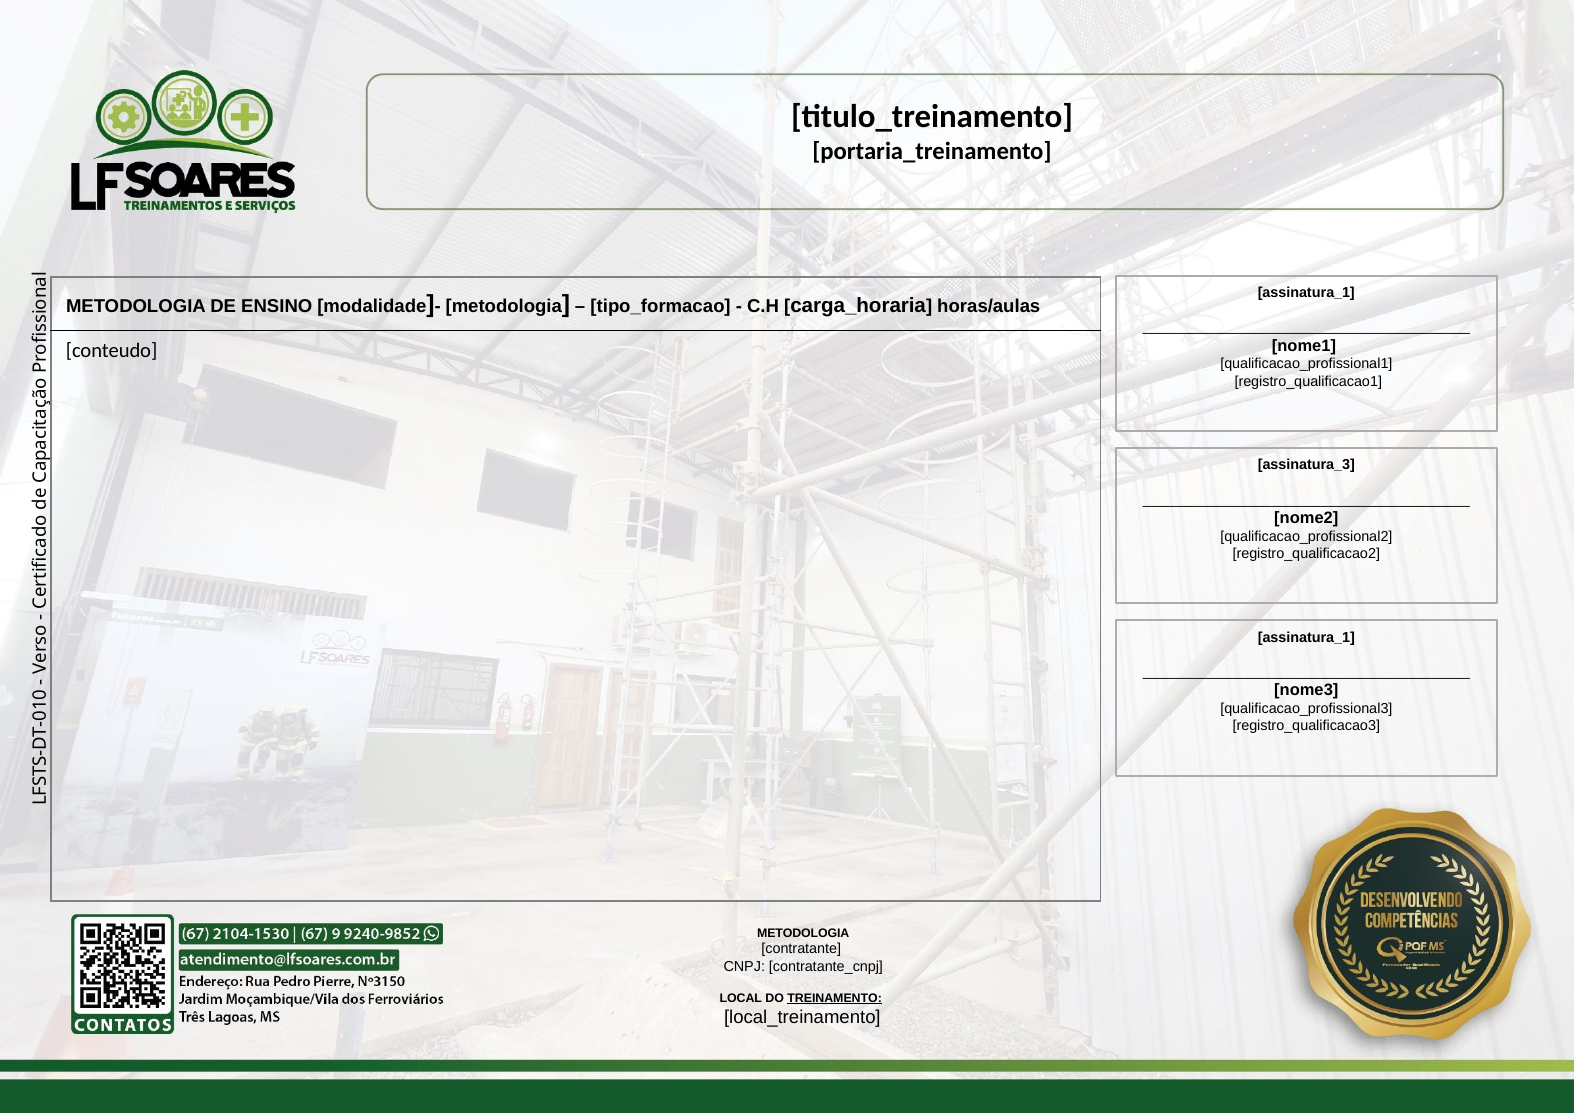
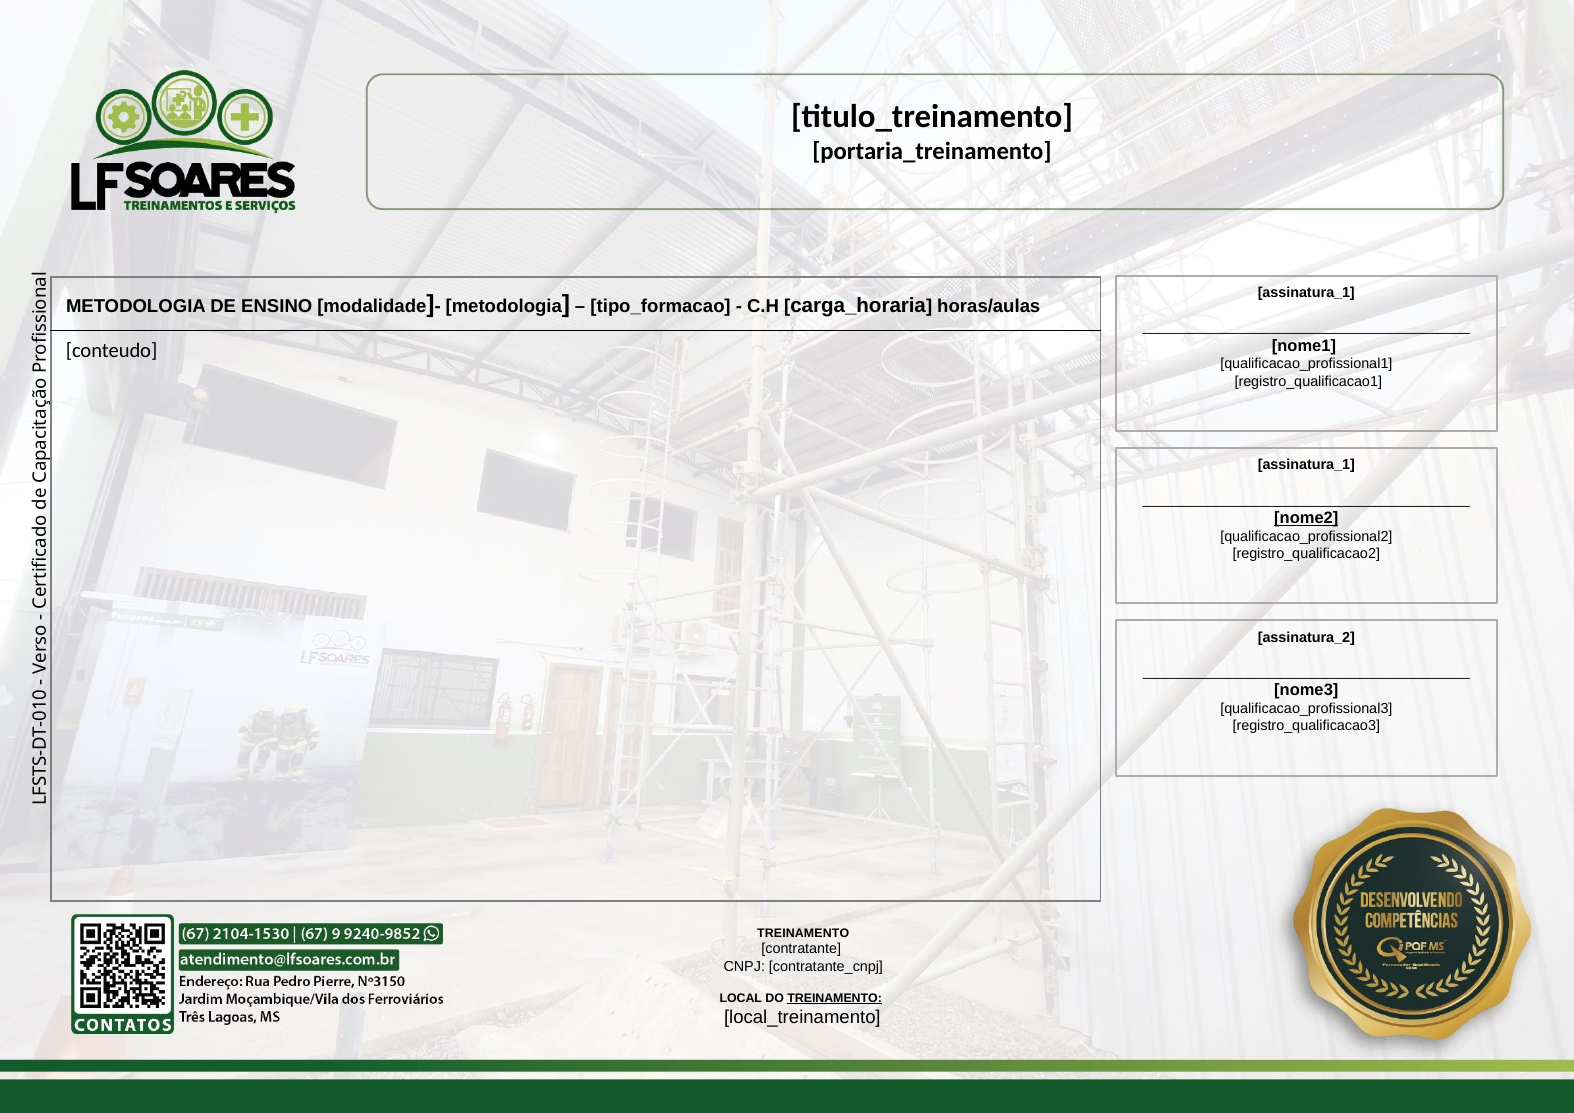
assinatura_3: assinatura_3 -> assinatura_1 (1306, 465)
nome2 underline: none -> present (1306, 518)
assinatura_1: assinatura_1 -> assinatura_2 (1306, 637)
METODOLOGIA: METODOLOGIA -> TREINAMENTO (803, 933)
